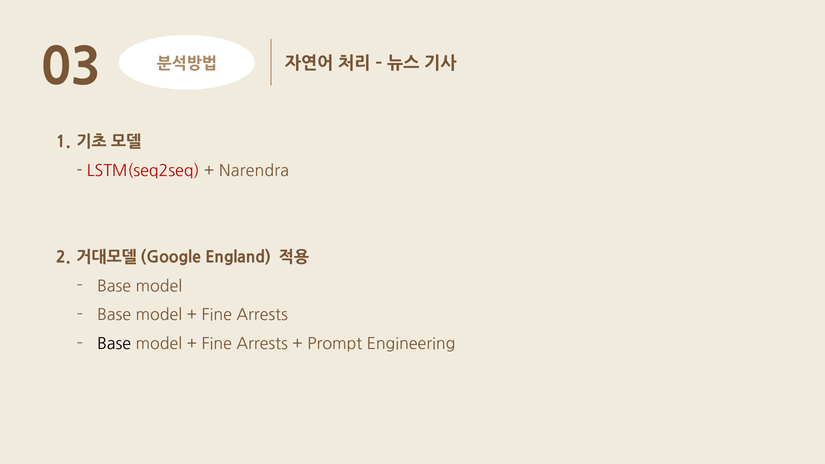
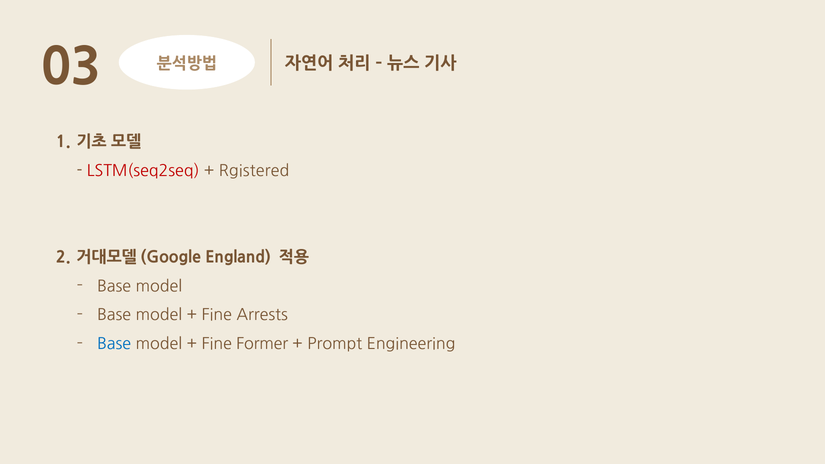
Narendra: Narendra -> Rgistered (254, 171)
Base colour: black -> blue (114, 344)
Arrests: Arrests -> Former (262, 344)
